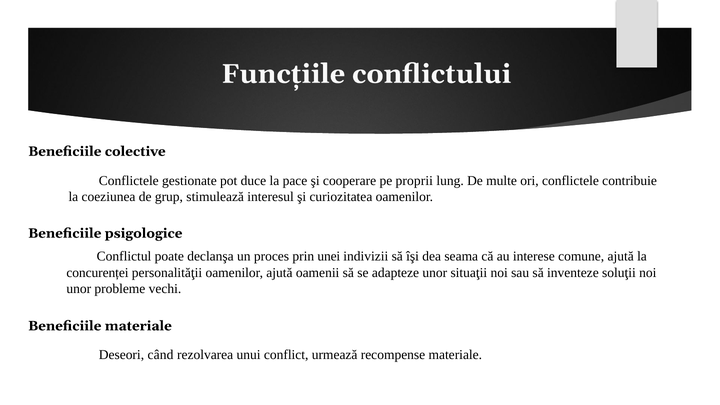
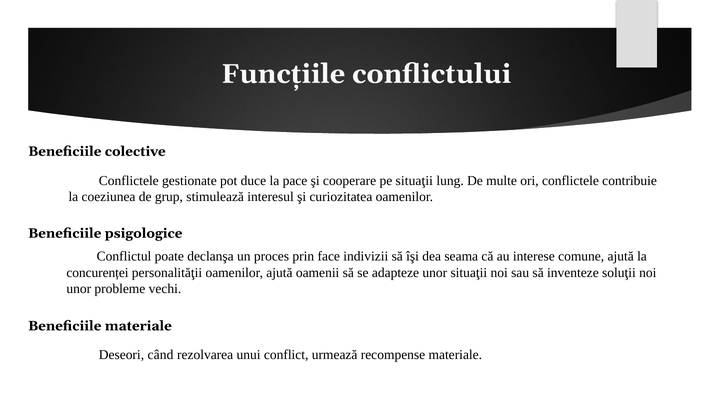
pe proprii: proprii -> situaţii (414, 181)
unei: unei -> face (329, 256)
